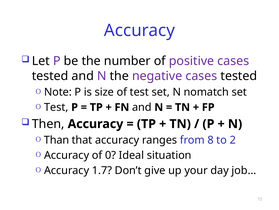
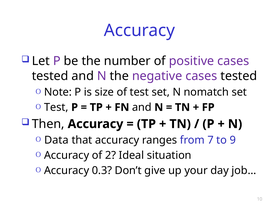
Than: Than -> Data (56, 140)
8: 8 -> 7 (211, 140)
2: 2 -> 9 (233, 140)
0: 0 -> 2 (110, 155)
1.7: 1.7 -> 0.3 (102, 170)
